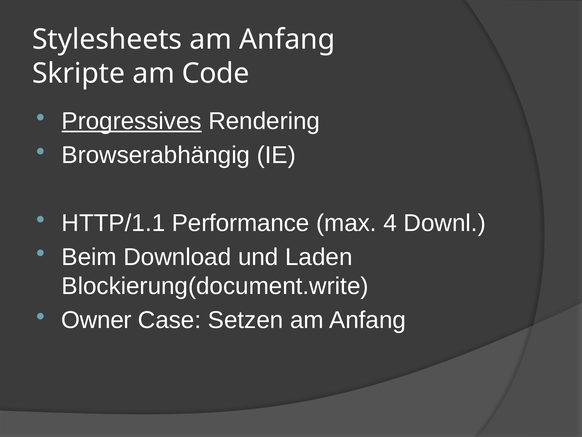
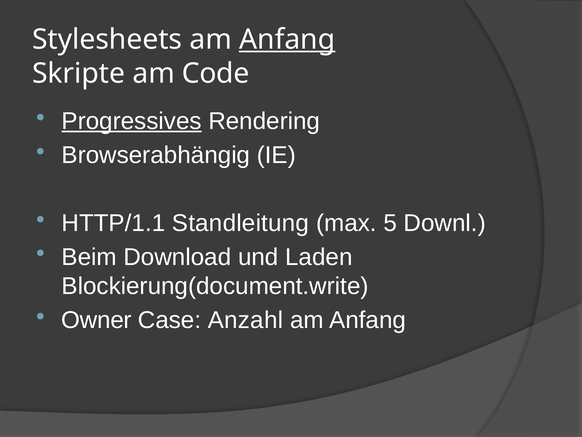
Anfang underline: none -> present (287, 39)
Performance: Performance -> Standleitung (241, 223)
4: 4 -> 5 (390, 223)
Setzen: Setzen -> Anzahl (246, 320)
